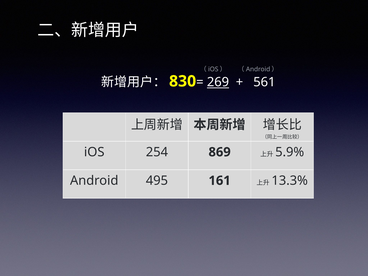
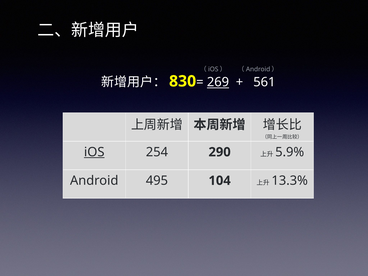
iOS underline: none -> present (94, 152)
869: 869 -> 290 (220, 152)
161: 161 -> 104 (220, 181)
